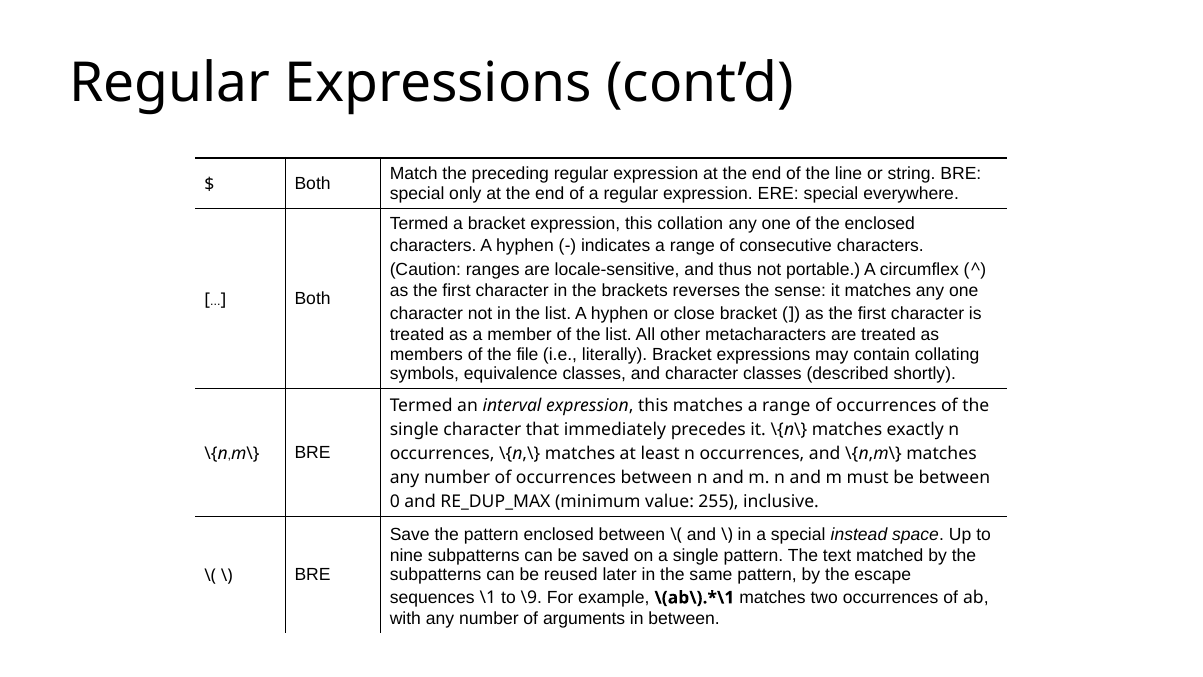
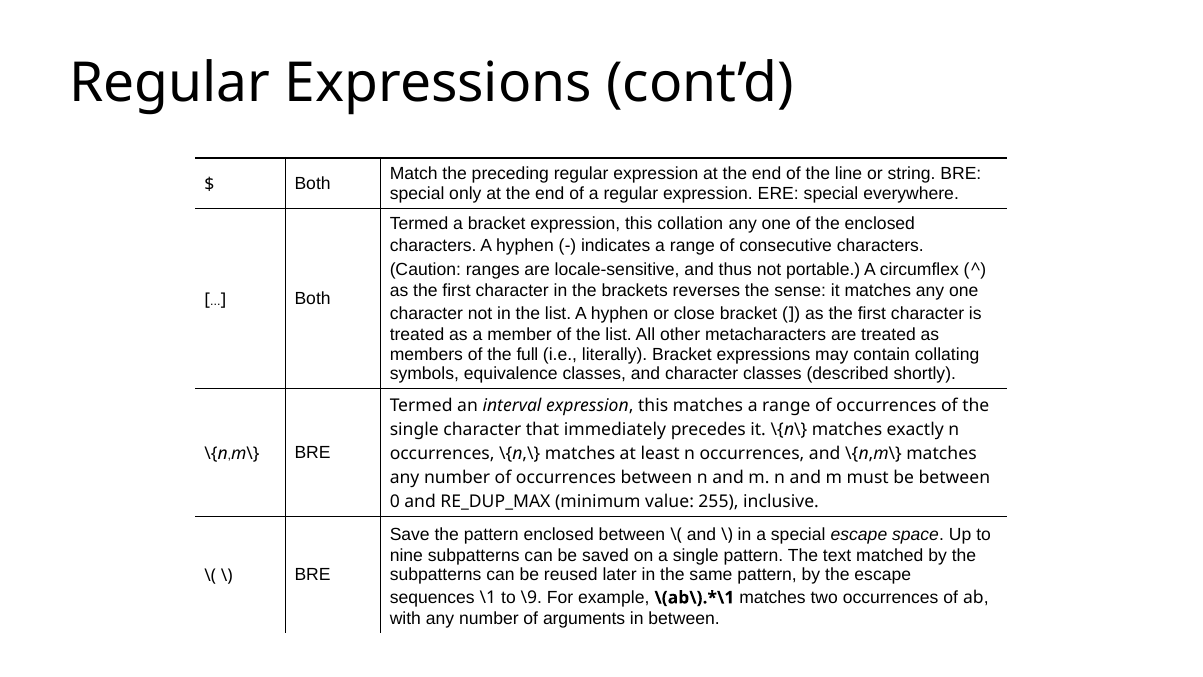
file: file -> full (527, 354)
special instead: instead -> escape (859, 534)
